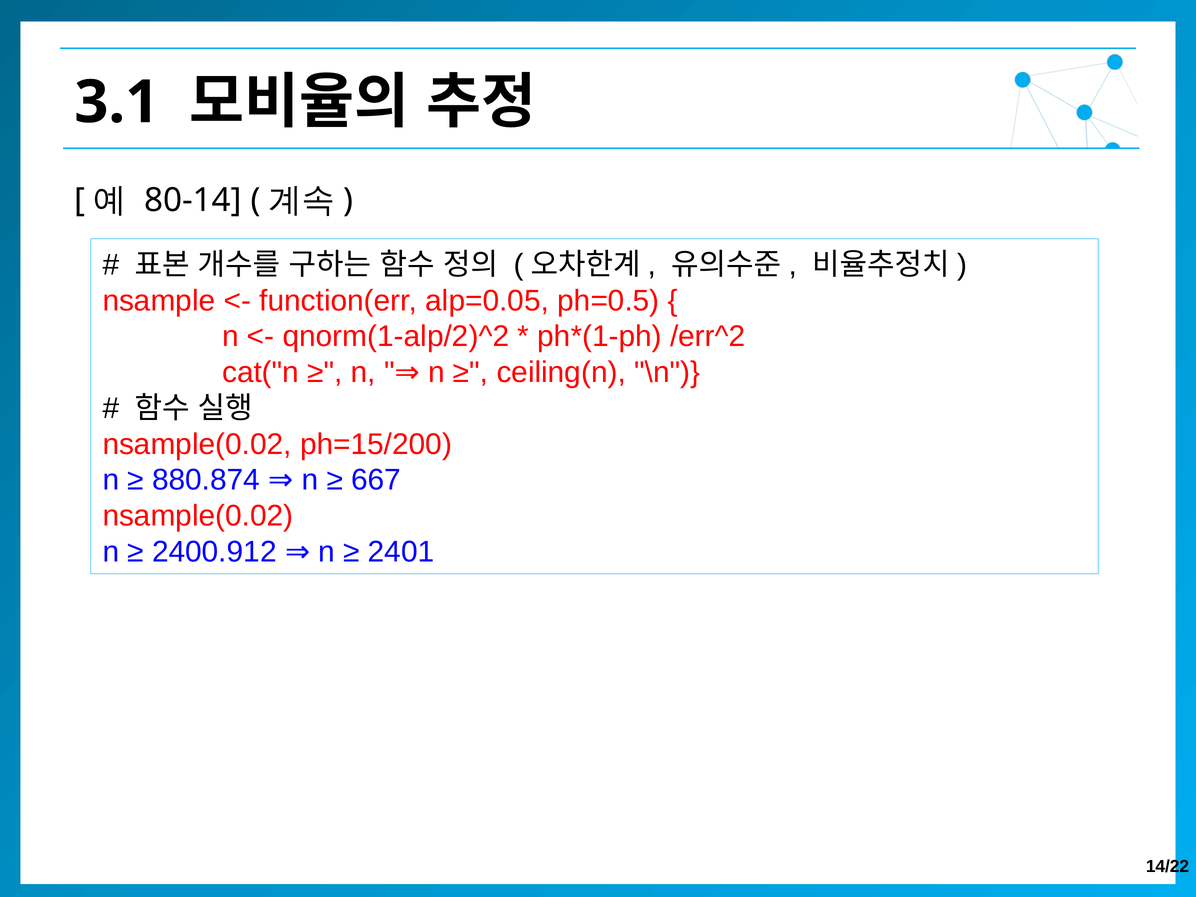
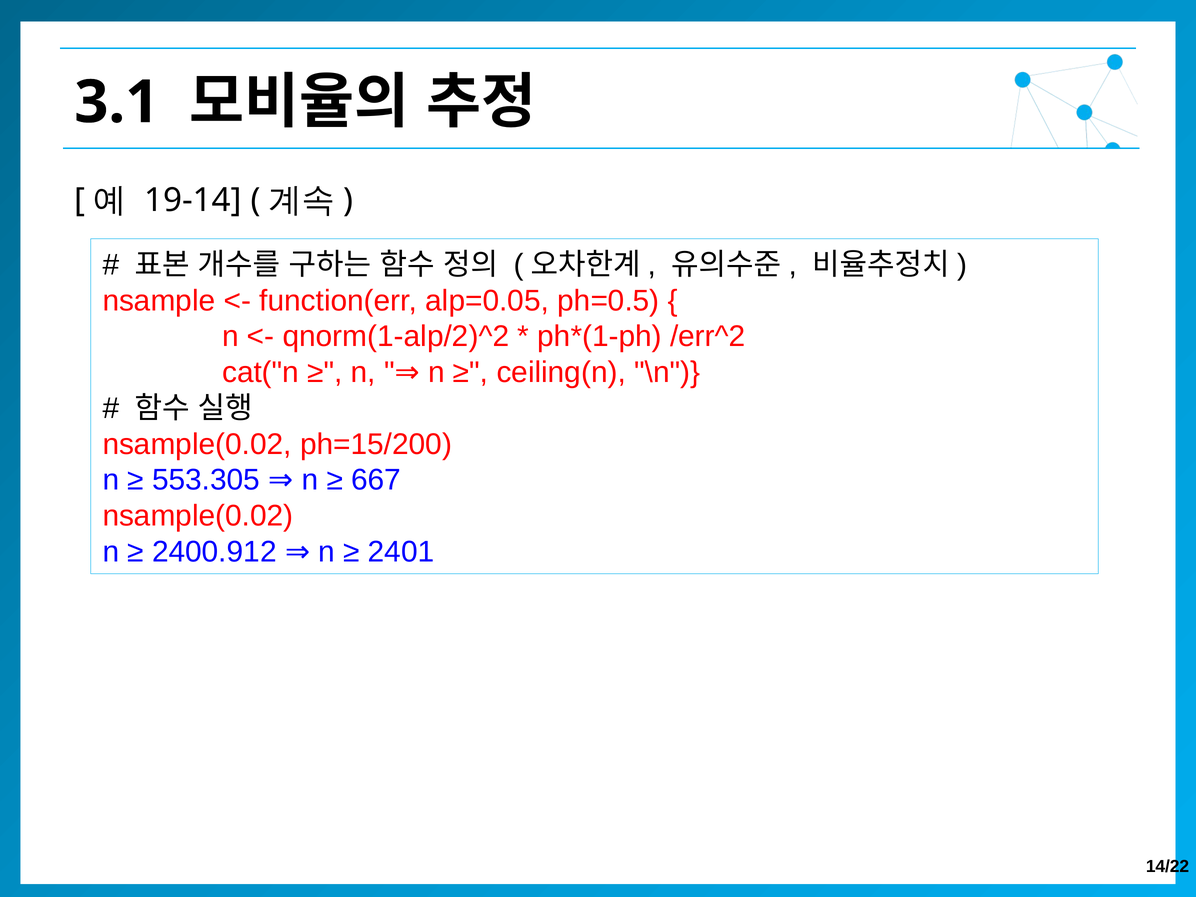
80-14: 80-14 -> 19-14 (193, 200)
880.874: 880.874 -> 553.305 (206, 480)
